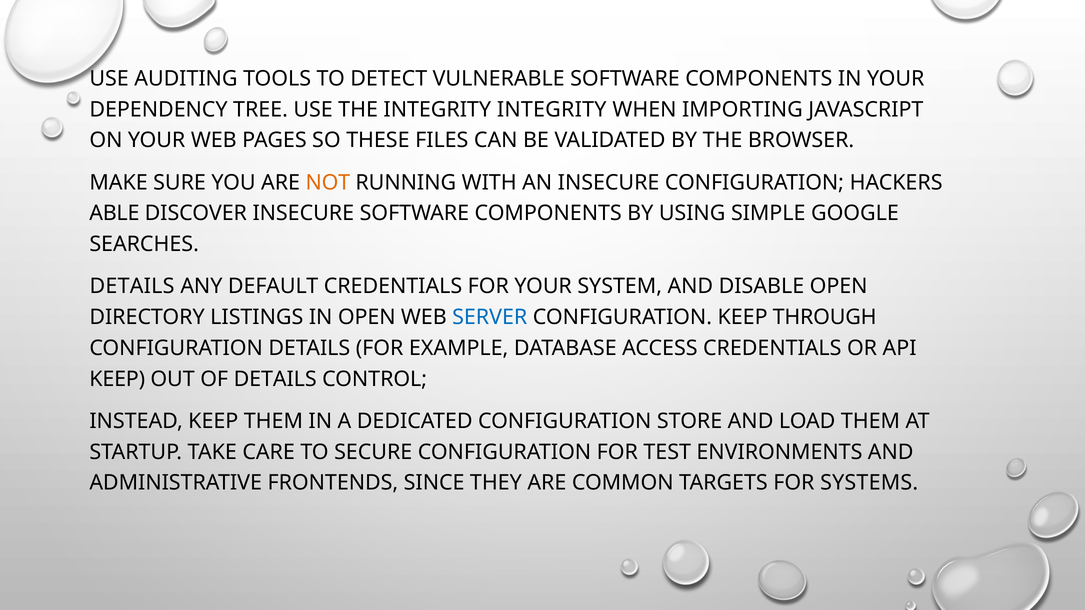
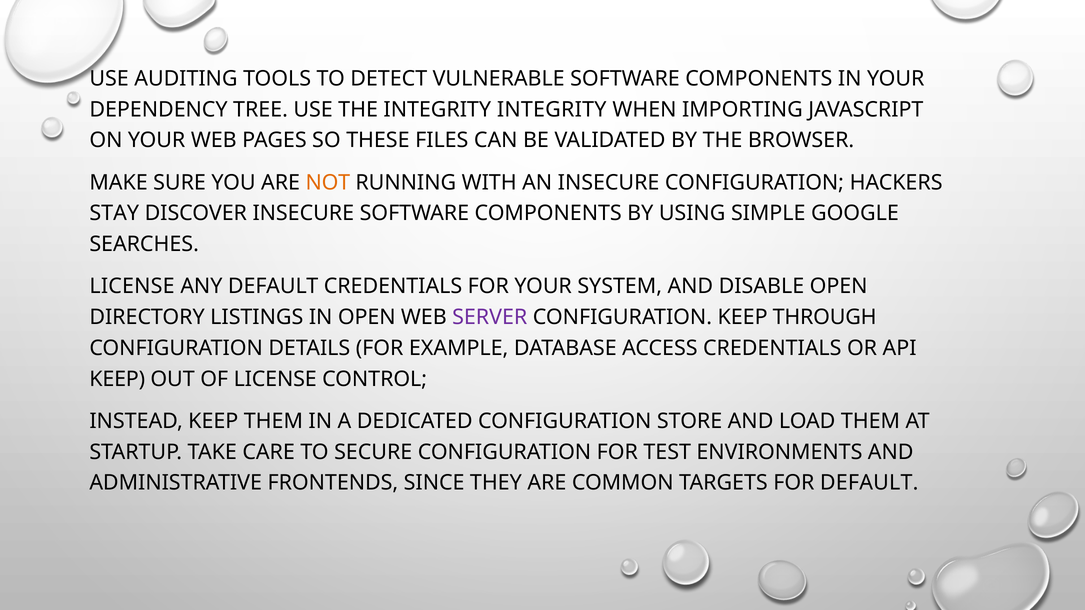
ABLE: ABLE -> STAY (114, 213)
DETAILS: DETAILS -> LICENSE (132, 287)
SERVER colour: blue -> purple (490, 317)
OF DETAILS: DETAILS -> LICENSE (275, 379)
FOR SYSTEMS: SYSTEMS -> DEFAULT (869, 483)
